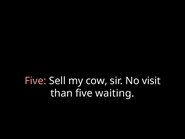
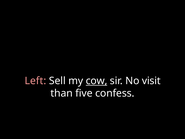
Five: Five -> Left (35, 81)
cow underline: none -> present (97, 81)
waiting: waiting -> confess (115, 93)
